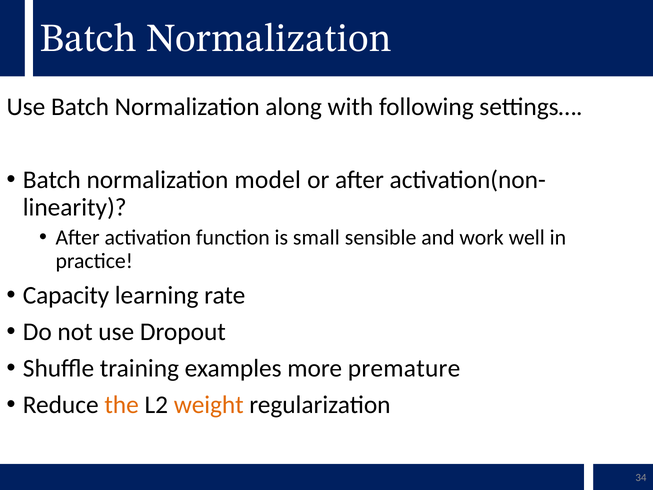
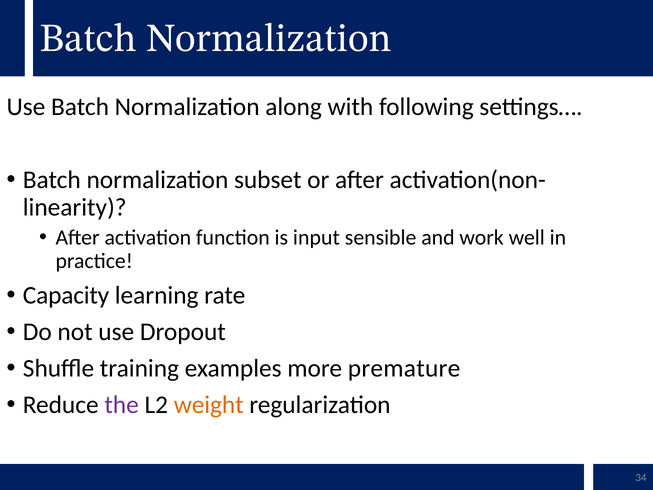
model: model -> subset (268, 180)
small: small -> input (316, 237)
the colour: orange -> purple (122, 405)
